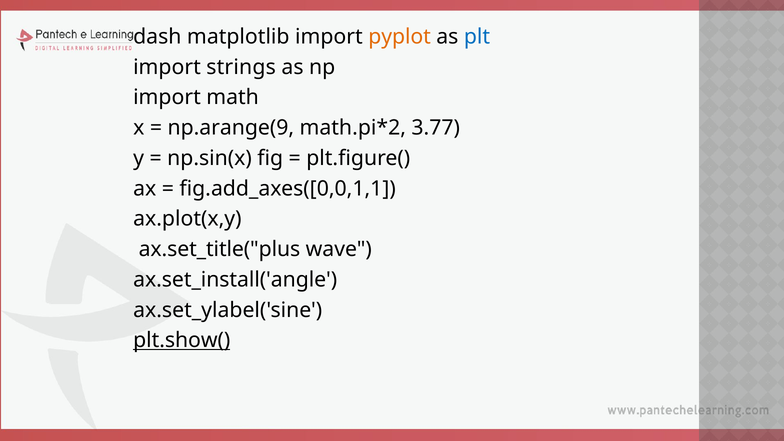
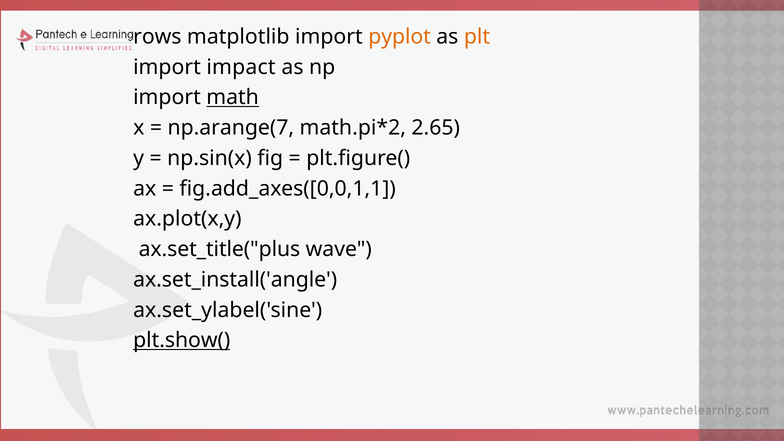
dash: dash -> rows (157, 37)
plt colour: blue -> orange (477, 37)
strings: strings -> impact (241, 67)
math underline: none -> present (233, 97)
np.arange(9: np.arange(9 -> np.arange(7 (231, 128)
3.77: 3.77 -> 2.65 (436, 128)
